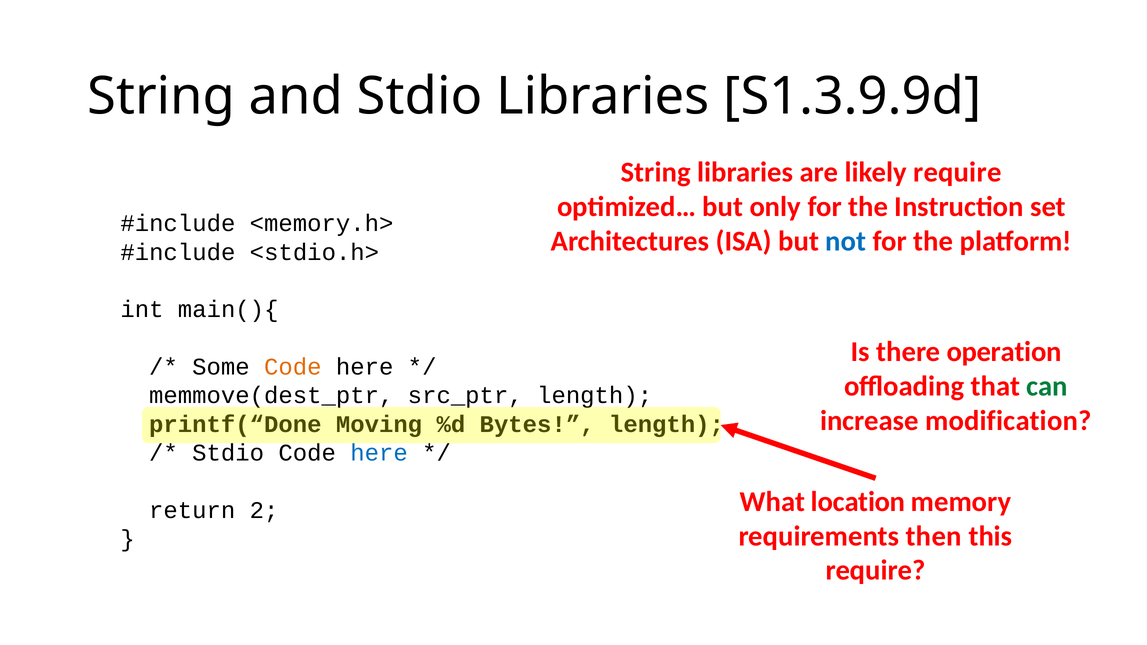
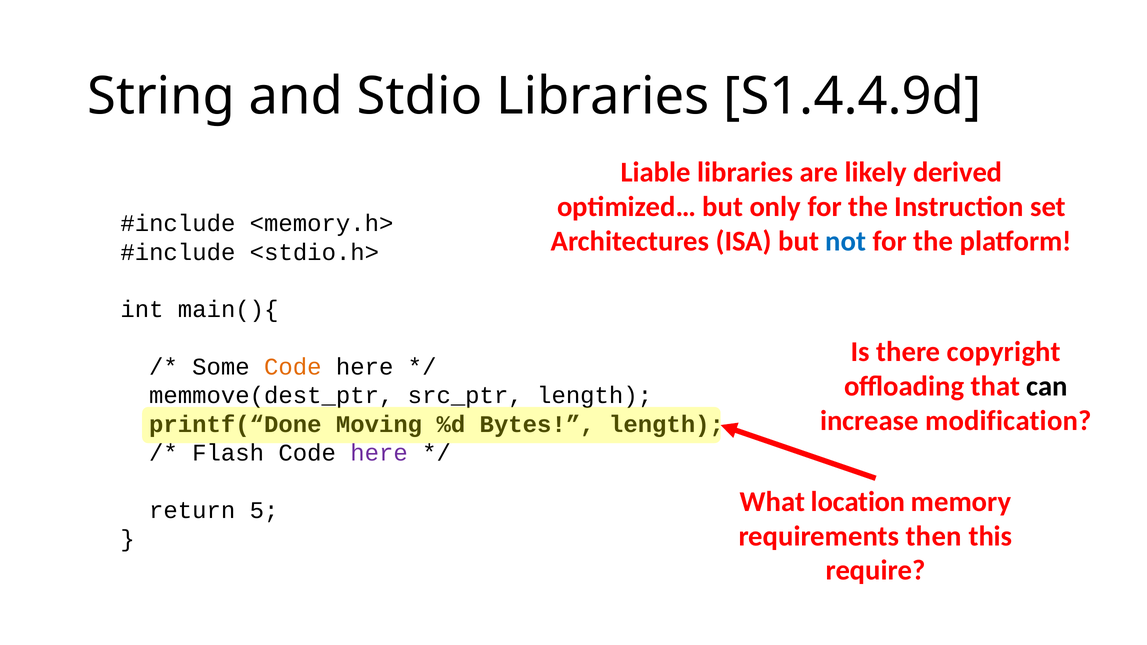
S1.3.9.9d: S1.3.9.9d -> S1.4.4.9d (852, 96)
String: String -> Liable (656, 172)
likely require: require -> derived (958, 172)
operation: operation -> copyright (1004, 352)
can colour: green -> black (1047, 386)
Stdio: Stdio -> Flash (228, 453)
here colour: blue -> purple (379, 453)
2: 2 -> 5 (264, 510)
